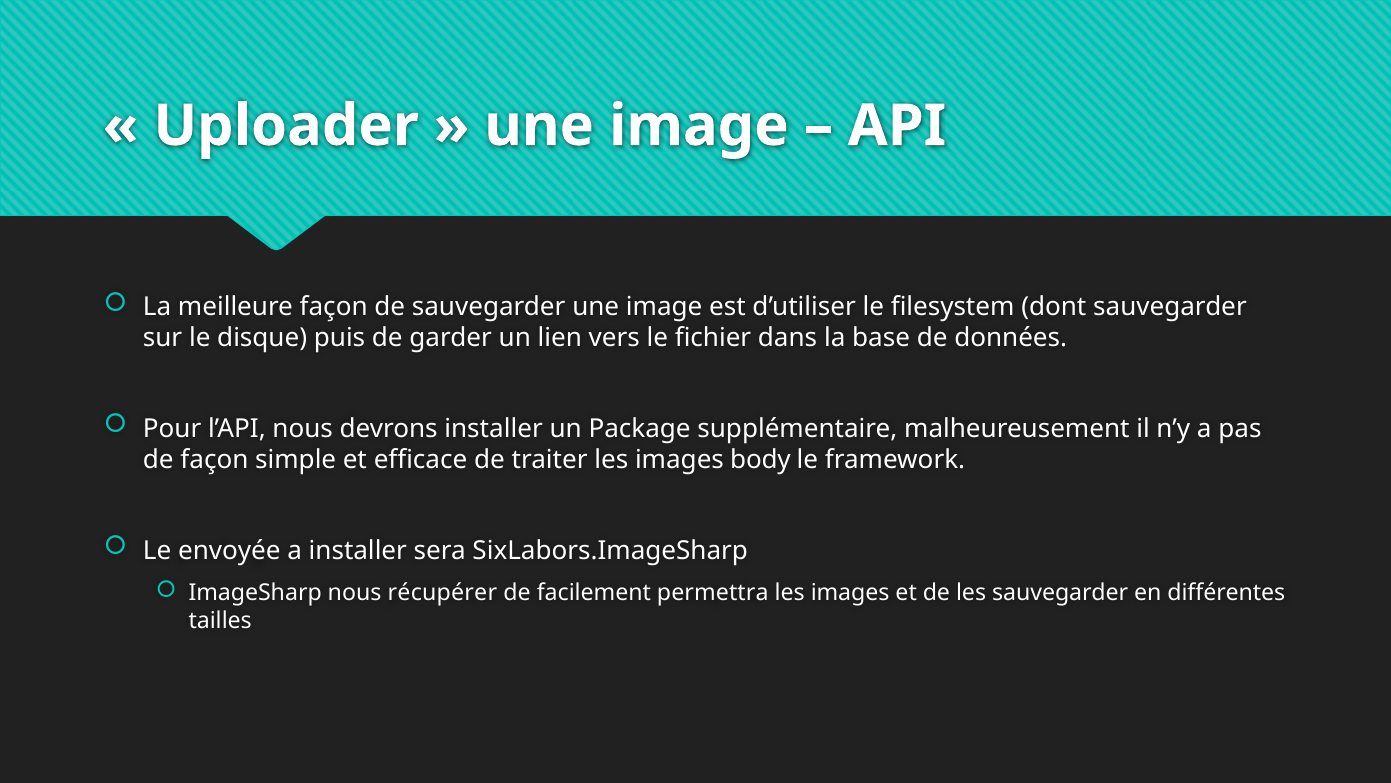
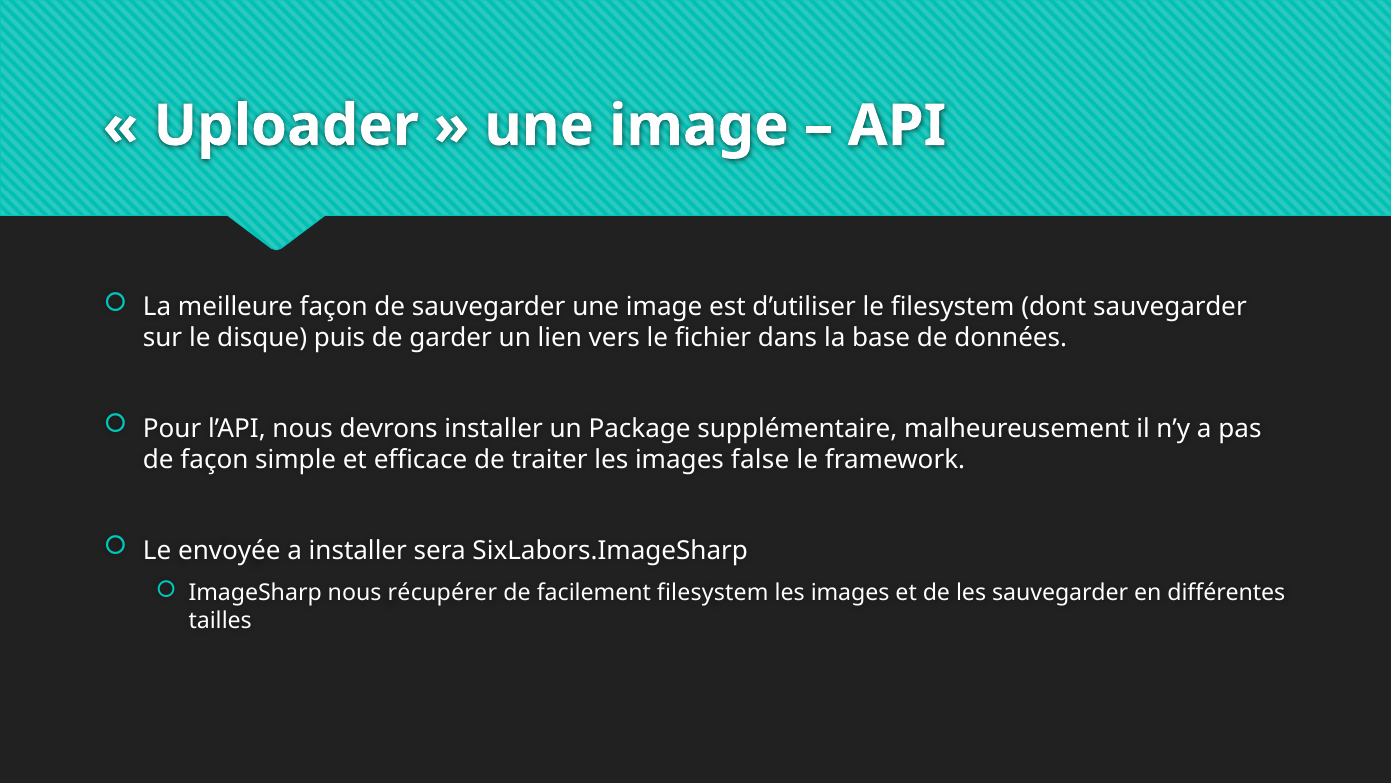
body: body -> false (760, 460)
facilement permettra: permettra -> filesystem (713, 593)
